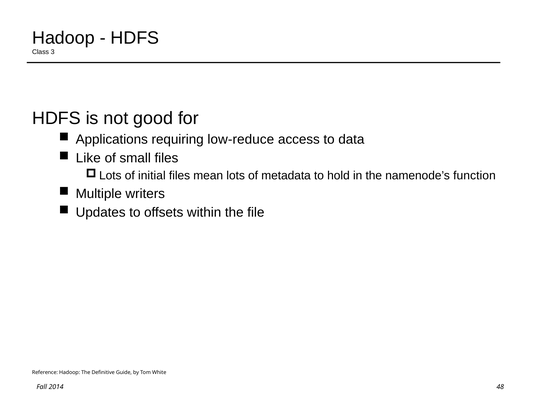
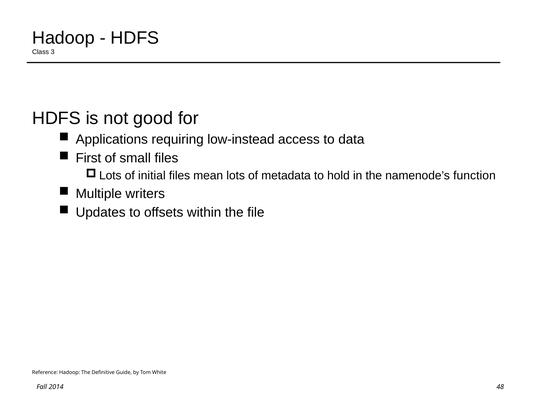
low-reduce: low-reduce -> low-instead (241, 139)
Like: Like -> First (88, 158)
